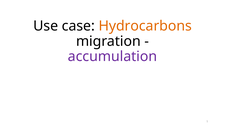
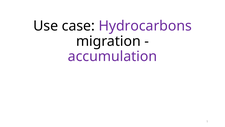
Hydrocarbons colour: orange -> purple (145, 26)
